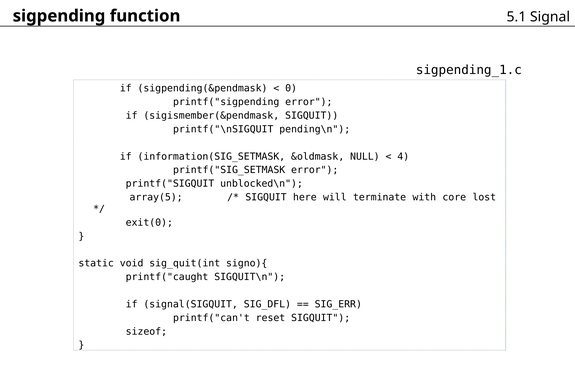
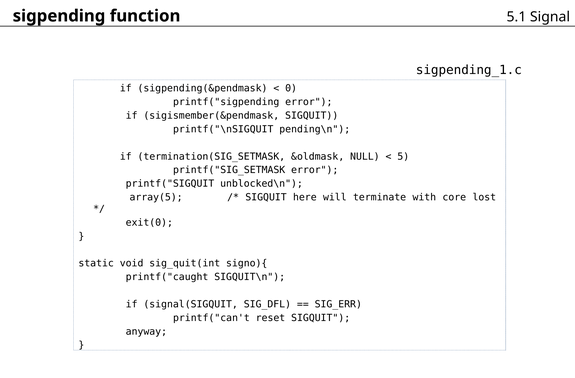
information(SIG_SETMASK: information(SIG_SETMASK -> termination(SIG_SETMASK (211, 156)
4: 4 -> 5 (403, 156)
sizeof: sizeof -> anyway (146, 331)
